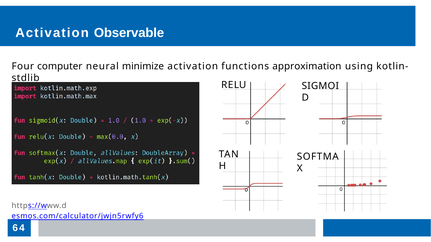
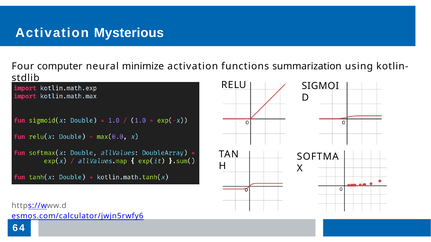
Observable: Observable -> Mysterious (129, 33)
approximation: approximation -> summarization (307, 66)
